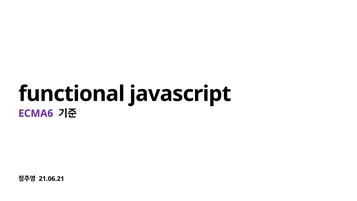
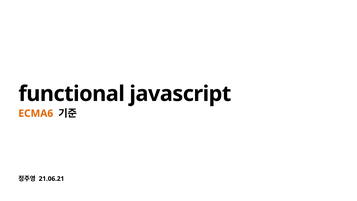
ECMA6 colour: purple -> orange (36, 113)
